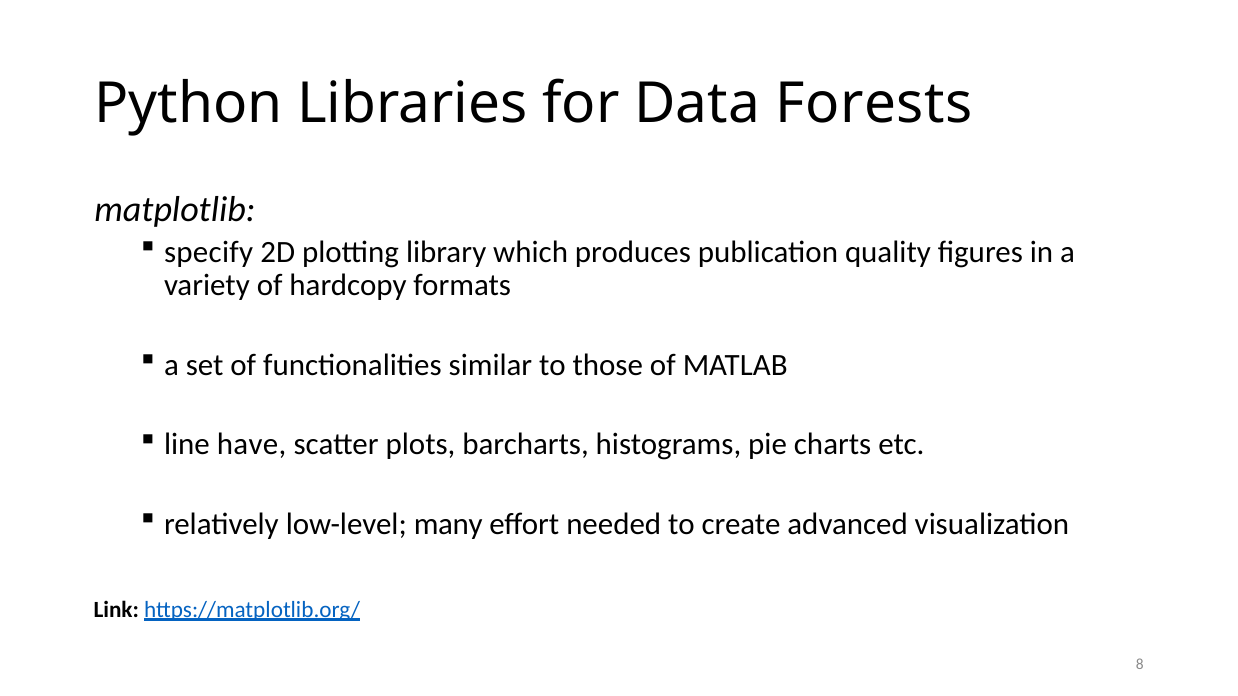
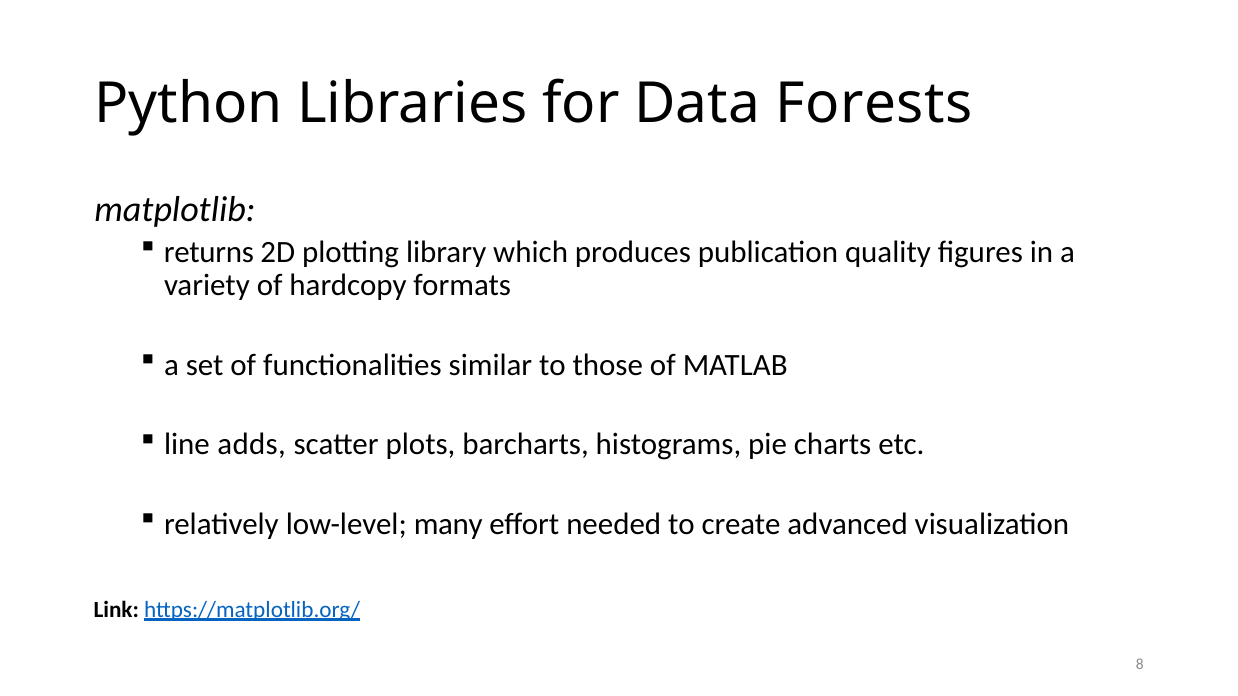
specify: specify -> returns (209, 252)
have: have -> adds (252, 445)
